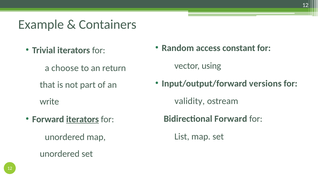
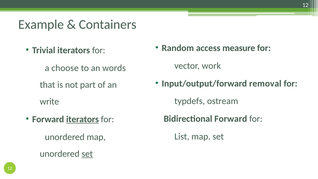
constant: constant -> measure (239, 48)
using: using -> work (211, 66)
return: return -> words (114, 68)
versions: versions -> removal (265, 83)
validity: validity -> typdefs (190, 101)
set underline: none -> present (87, 154)
